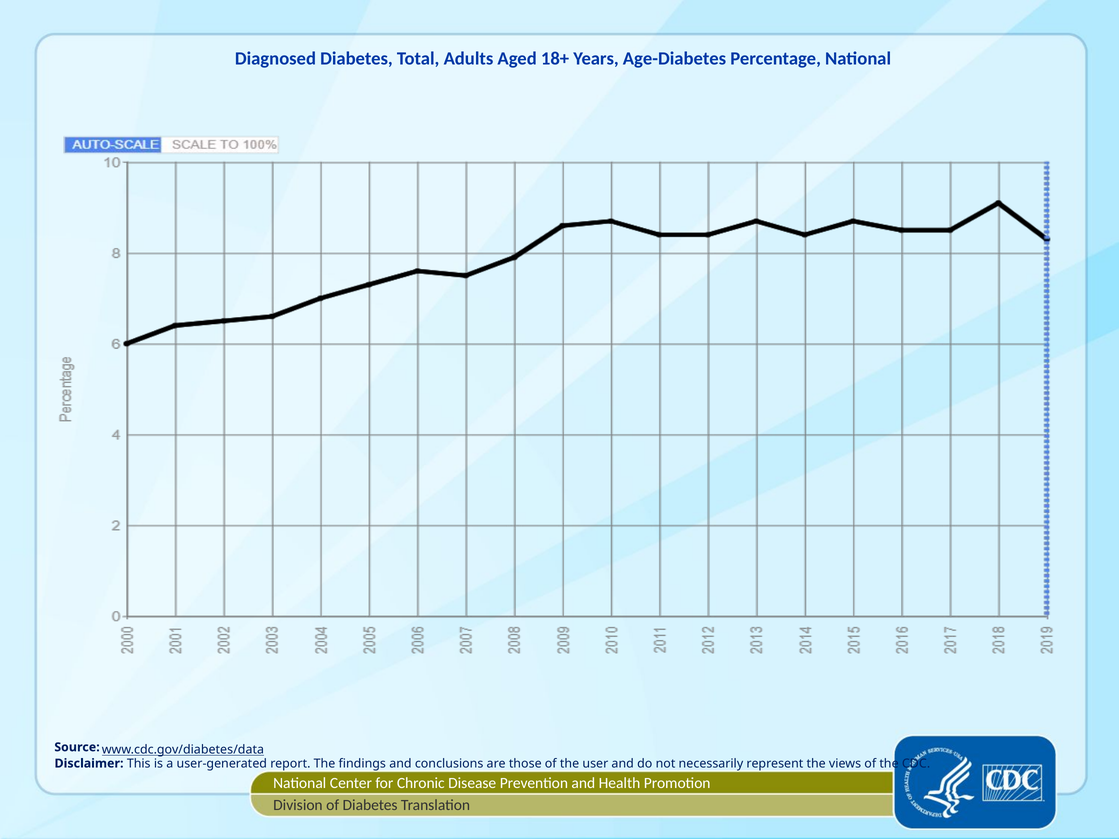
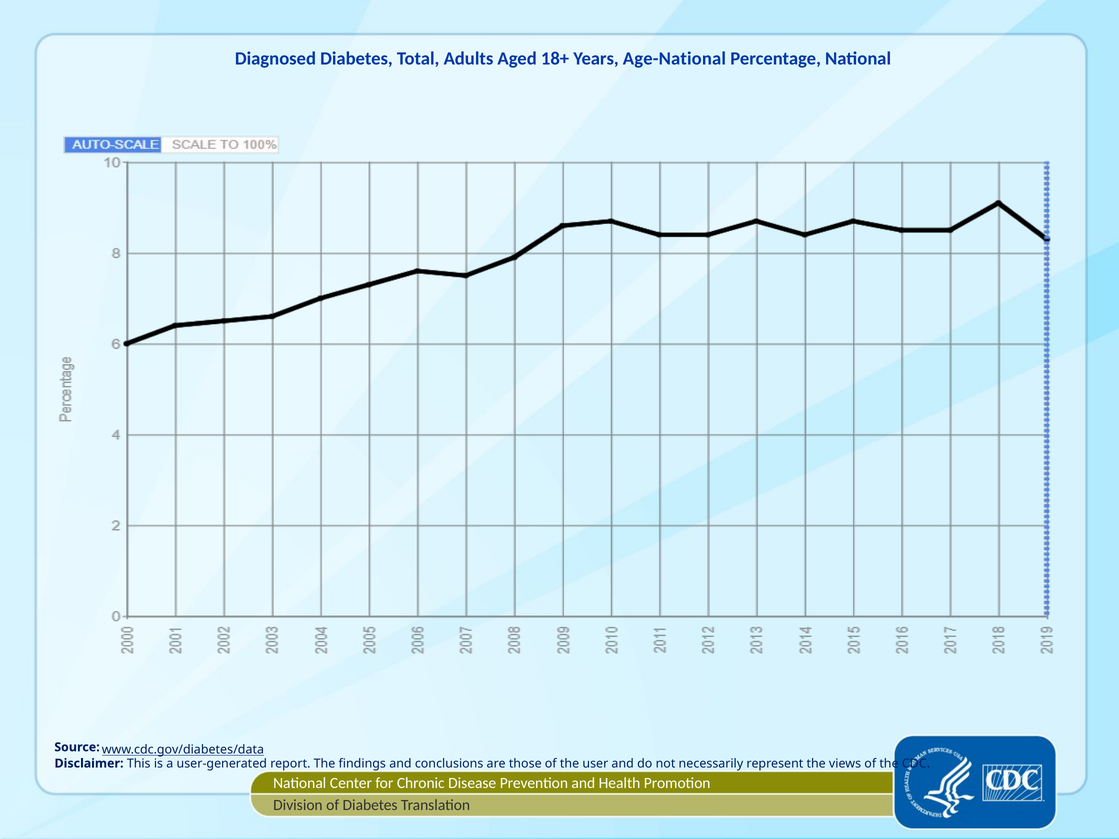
Age-Diabetes: Age-Diabetes -> Age-National (674, 58)
